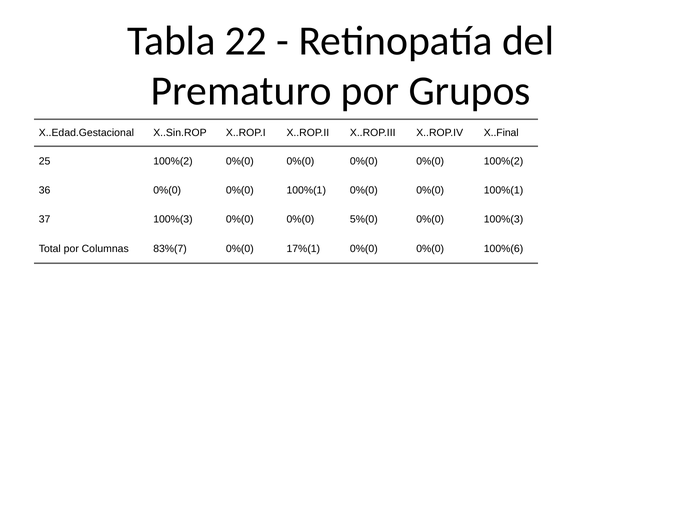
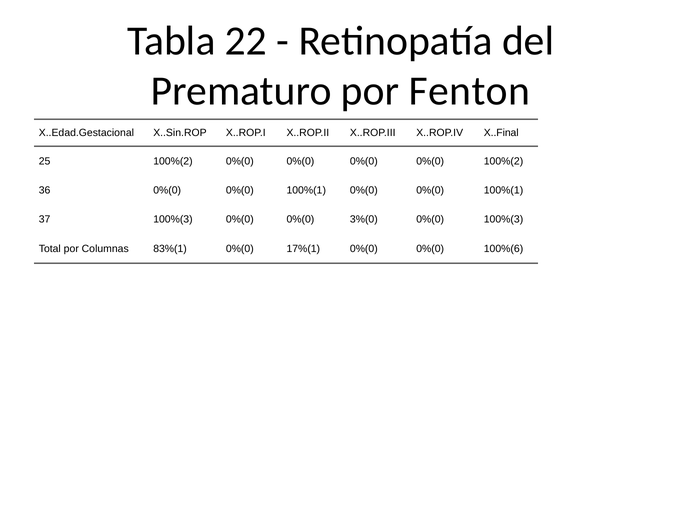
Grupos: Grupos -> Fenton (469, 91)
5%(0: 5%(0 -> 3%(0 (364, 220)
83%(7: 83%(7 -> 83%(1 (170, 249)
